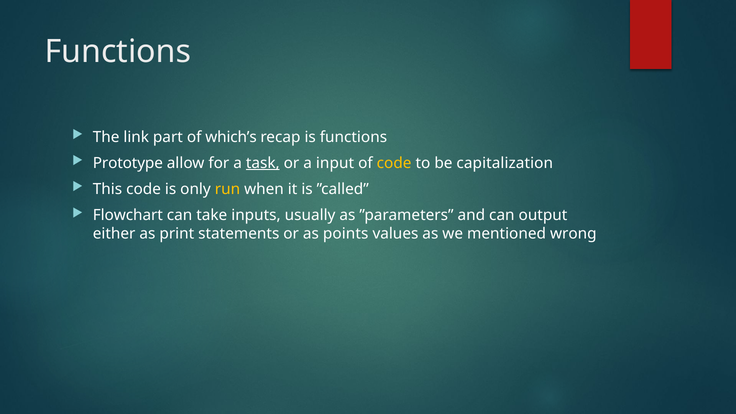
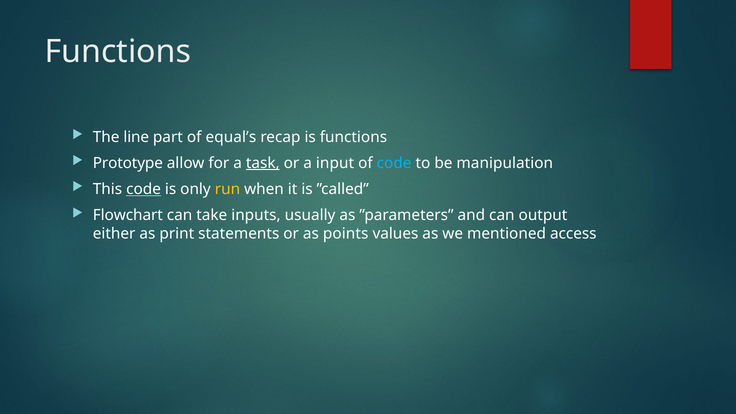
link: link -> line (136, 137)
which’s: which’s -> equal’s (231, 137)
code colour: yellow -> light blue (394, 163)
capitalization: capitalization -> manipulation (505, 163)
code underline: none -> present (144, 189)
wrong: wrong -> access (573, 234)
